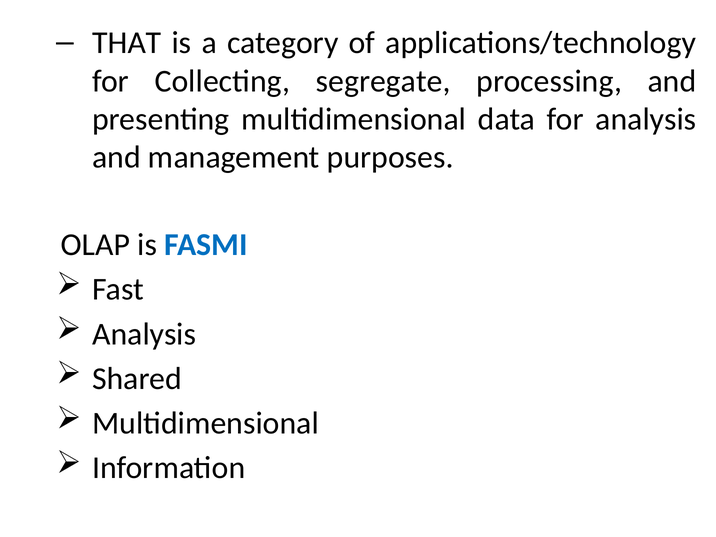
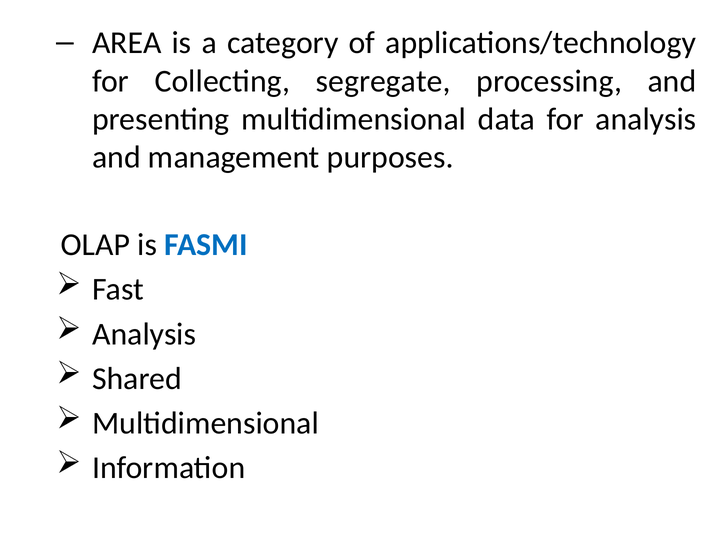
THAT: THAT -> AREA (127, 43)
